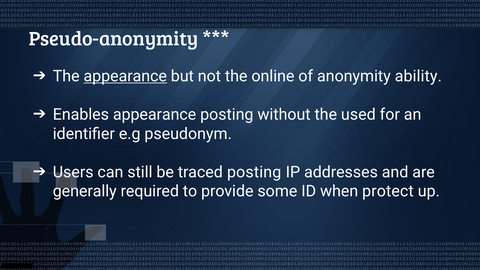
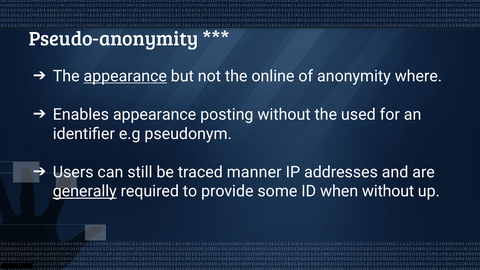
ability: ability -> where (418, 76)
traced posting: posting -> manner (254, 172)
generally underline: none -> present (85, 191)
when protect: protect -> without (388, 191)
